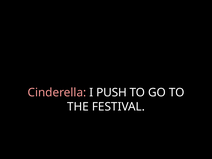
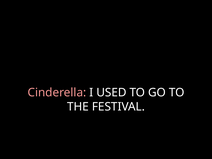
PUSH: PUSH -> USED (111, 93)
